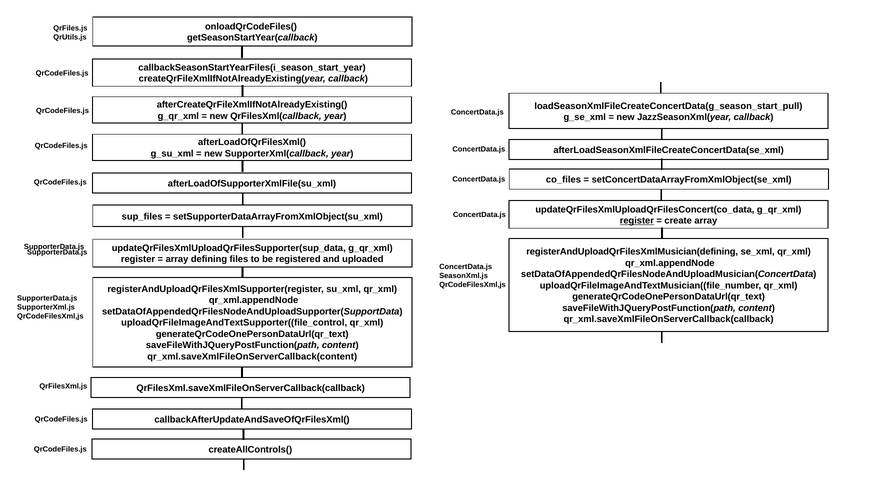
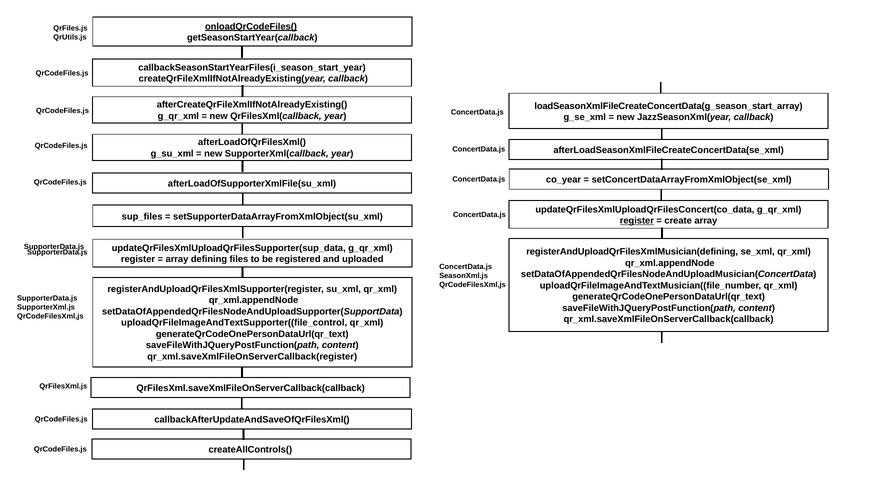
onloadQrCodeFiles( underline: none -> present (251, 26)
loadSeasonXmlFileCreateConcertData(g_season_start_pull: loadSeasonXmlFileCreateConcertData(g_season_start_pull -> loadSeasonXmlFileCreateConcertData(g_season_start_array (668, 106)
co_files: co_files -> co_year (564, 180)
qr_xml.saveXmlFileOnServerCallback(content: qr_xml.saveXmlFileOnServerCallback(content -> qr_xml.saveXmlFileOnServerCallback(register (252, 356)
